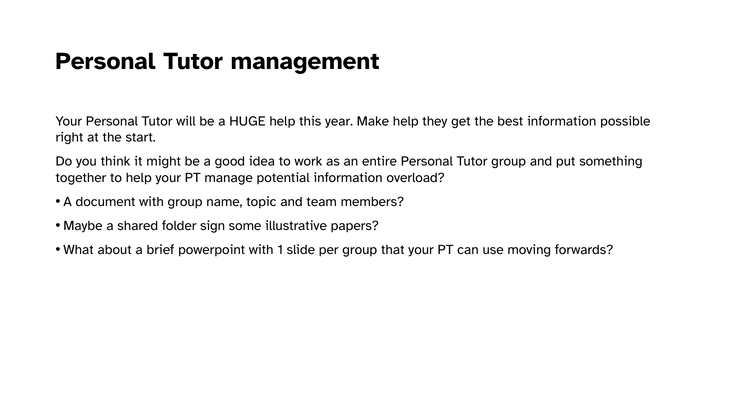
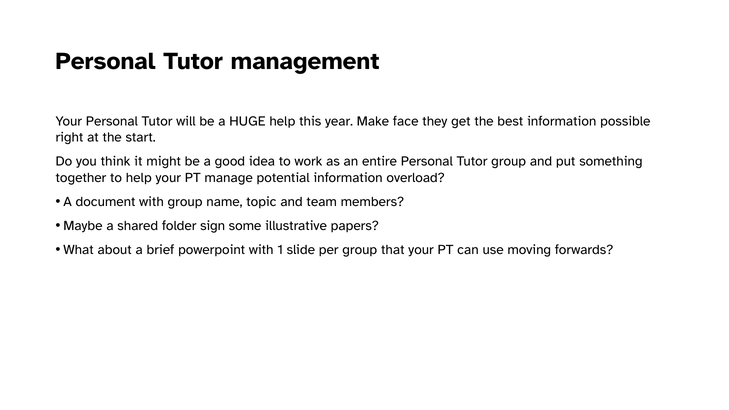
Make help: help -> face (406, 121)
